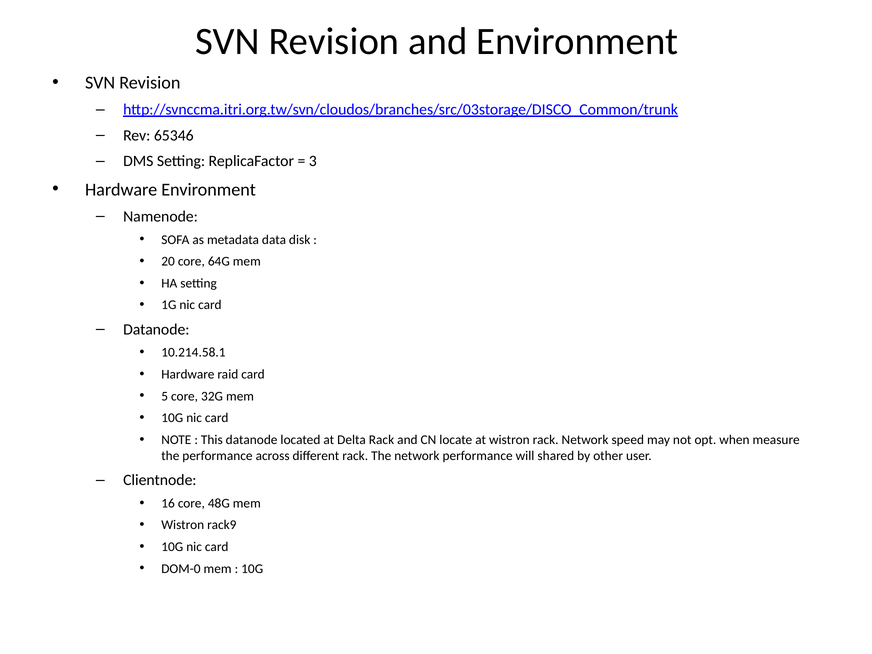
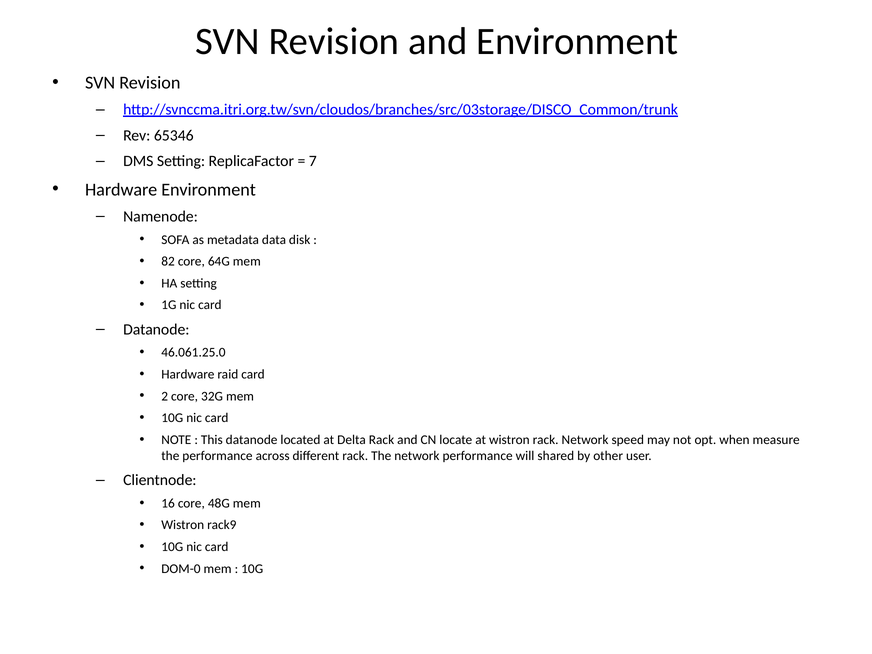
3: 3 -> 7 (313, 161)
20: 20 -> 82 (168, 261)
10.214.58.1: 10.214.58.1 -> 46.061.25.0 (193, 353)
5: 5 -> 2 (165, 396)
